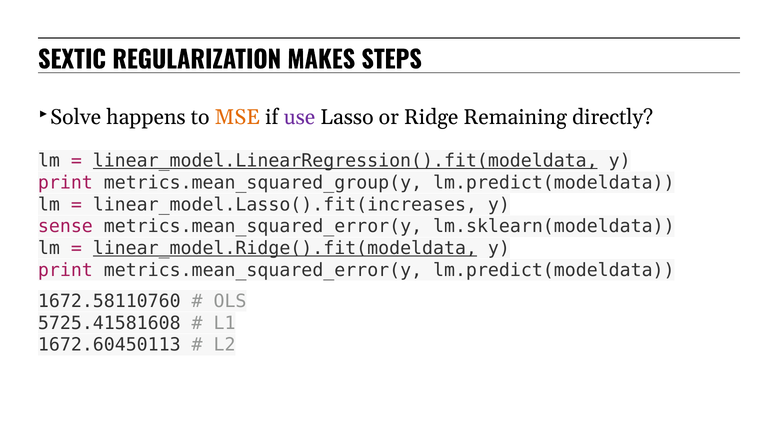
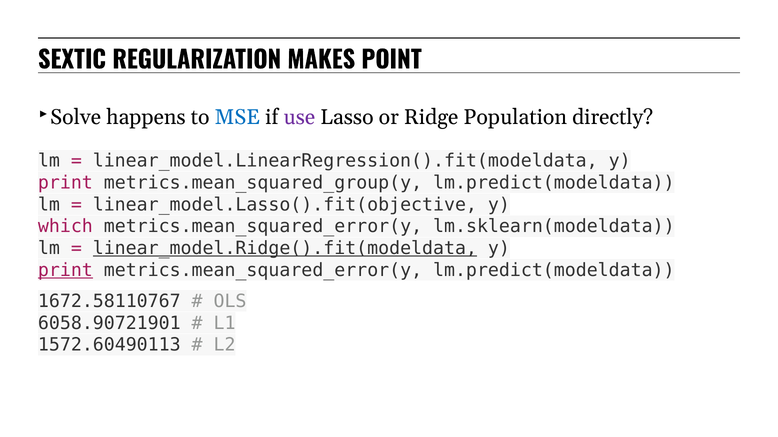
STEPS: STEPS -> POINT (392, 60)
MSE colour: orange -> blue (237, 117)
Remaining: Remaining -> Population (515, 117)
linear_model.LinearRegression().fit(modeldata underline: present -> none (345, 161)
linear_model.Lasso().fit(increases: linear_model.Lasso().fit(increases -> linear_model.Lasso().fit(objective (285, 204)
sense: sense -> which (65, 226)
print underline: none -> present (65, 270)
1672.58110760: 1672.58110760 -> 1672.58110767 (109, 301)
5725.41581608: 5725.41581608 -> 6058.90721901 (109, 323)
1672.60450113: 1672.60450113 -> 1572.60490113 (109, 345)
